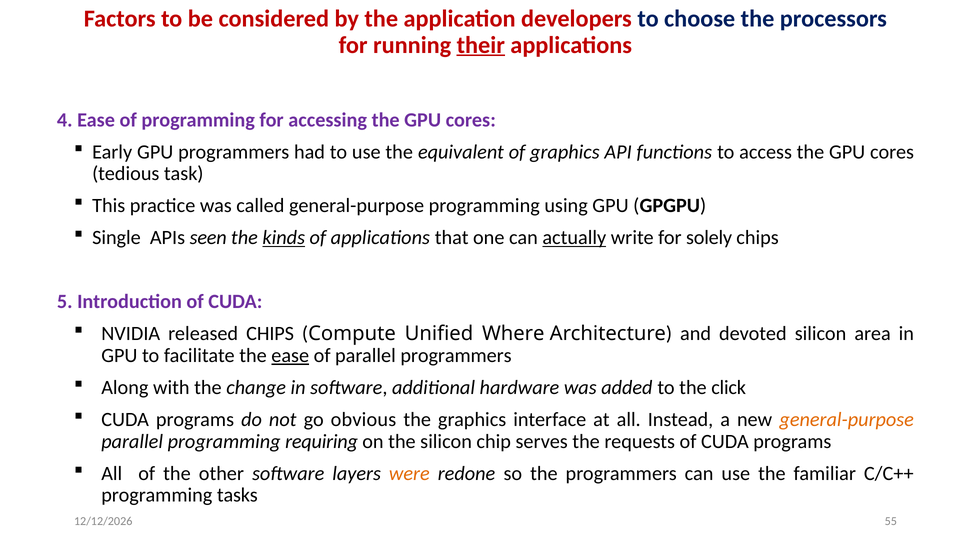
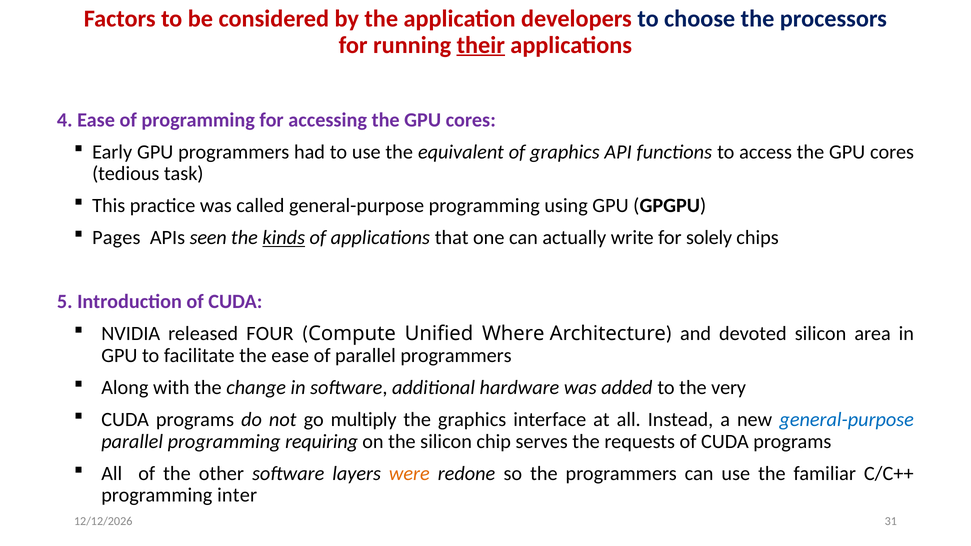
Single: Single -> Pages (116, 238)
actually underline: present -> none (574, 238)
released CHIPS: CHIPS -> FOUR (270, 334)
ease underline: present -> none (290, 356)
click: click -> very (729, 388)
obvious: obvious -> multiply (364, 420)
general-purpose colour: orange -> blue (847, 420)
tasks: tasks -> inter (237, 495)
55: 55 -> 31 (891, 521)
